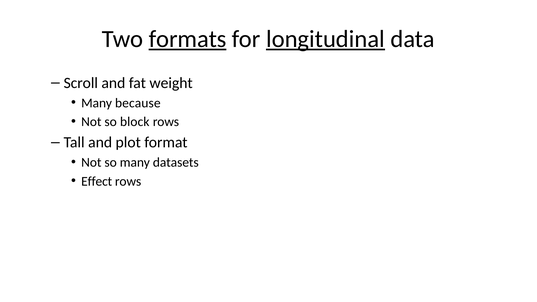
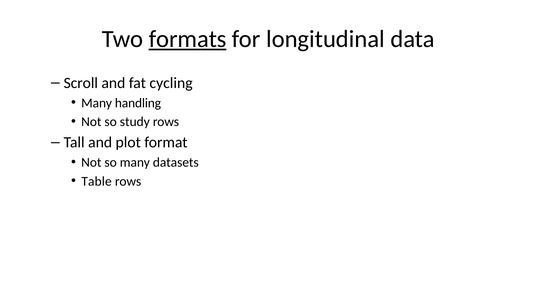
longitudinal underline: present -> none (325, 39)
weight: weight -> cycling (171, 83)
because: because -> handling (138, 103)
block: block -> study (135, 122)
Effect: Effect -> Table (97, 181)
